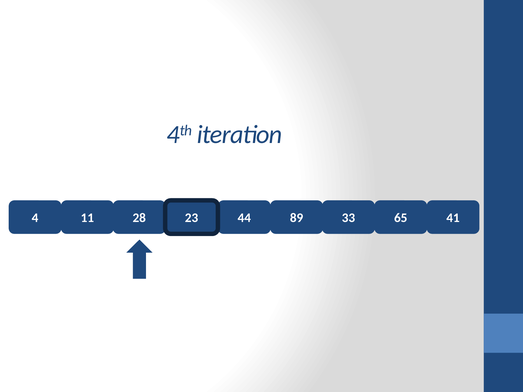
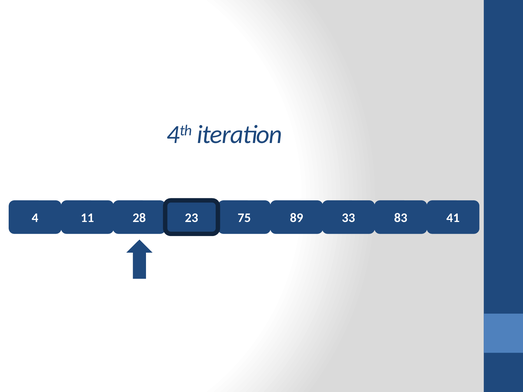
44: 44 -> 75 (244, 218)
65: 65 -> 83 (401, 218)
